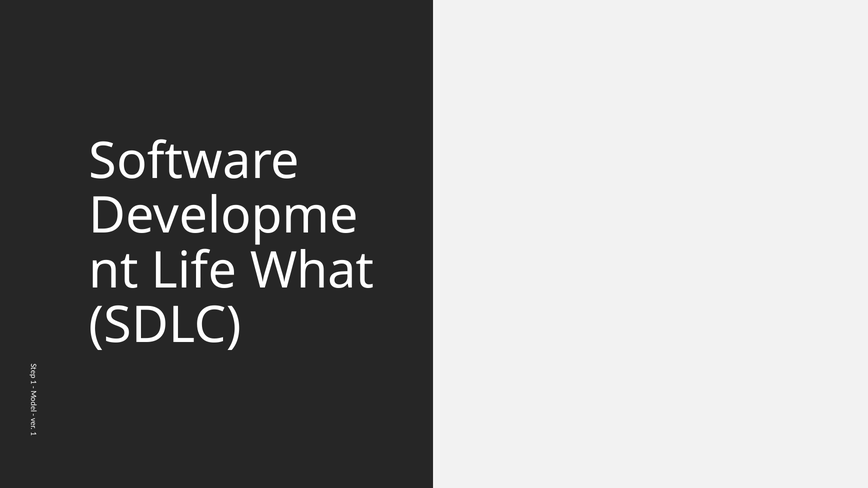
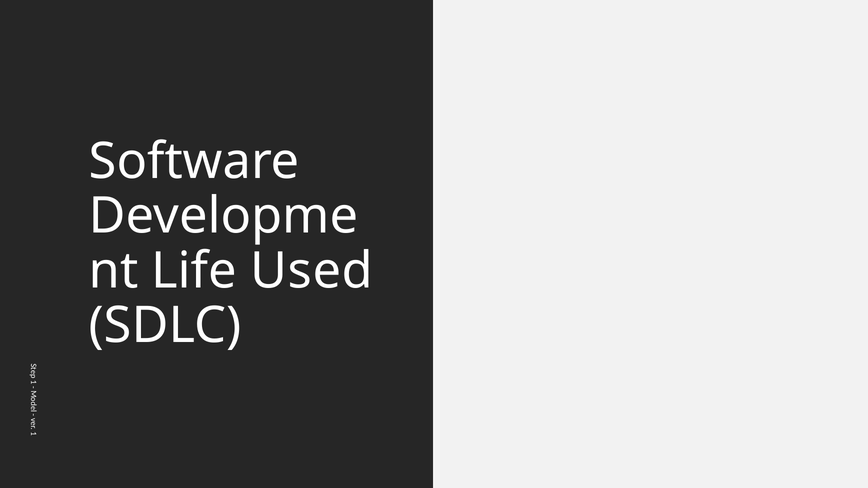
What: What -> Used (312, 271)
